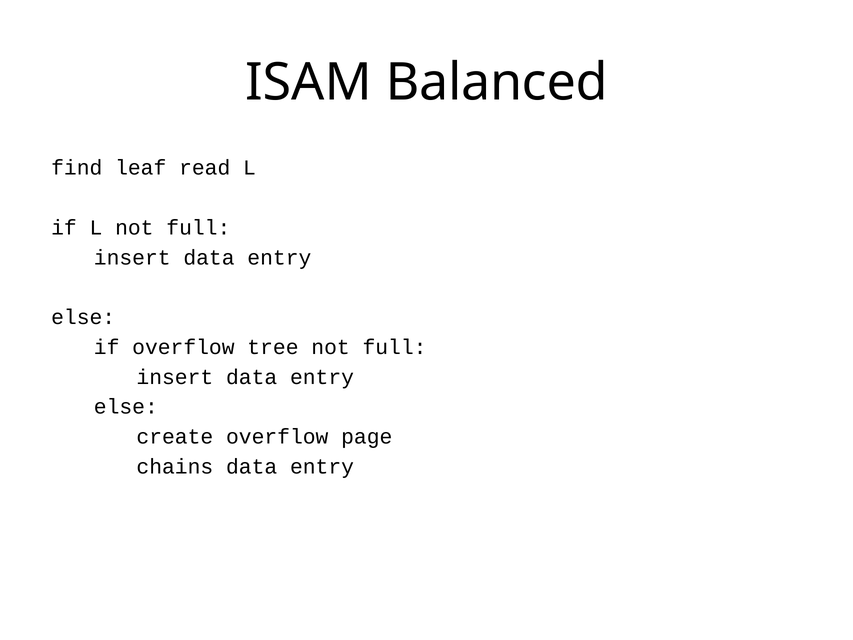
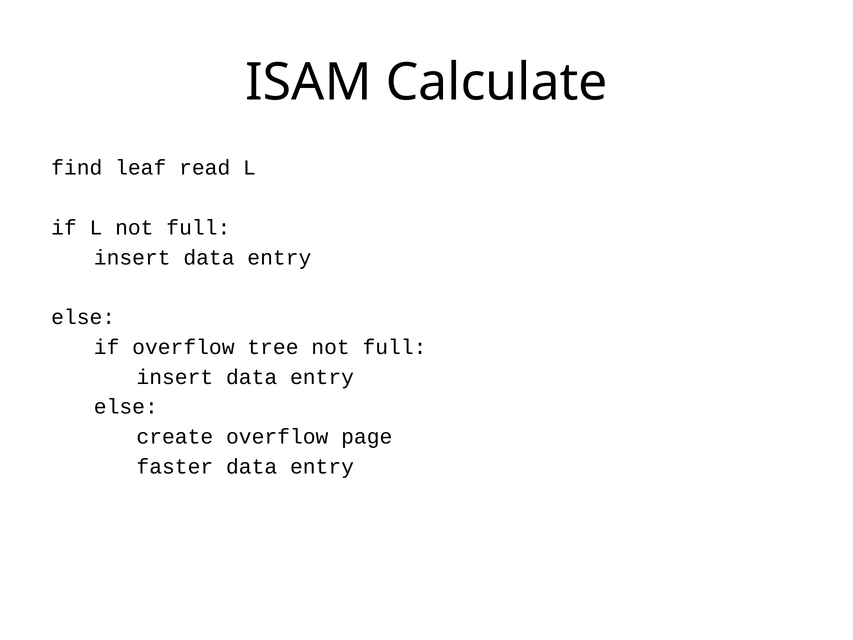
Balanced: Balanced -> Calculate (497, 83)
chains: chains -> faster (175, 466)
